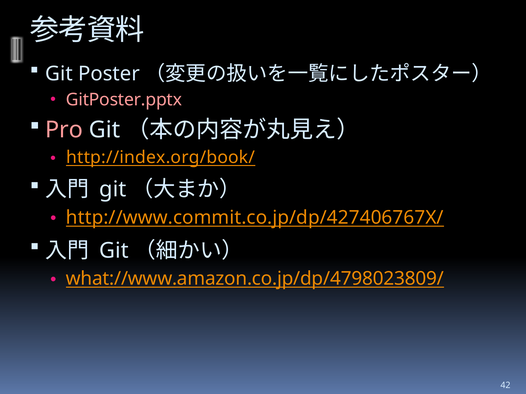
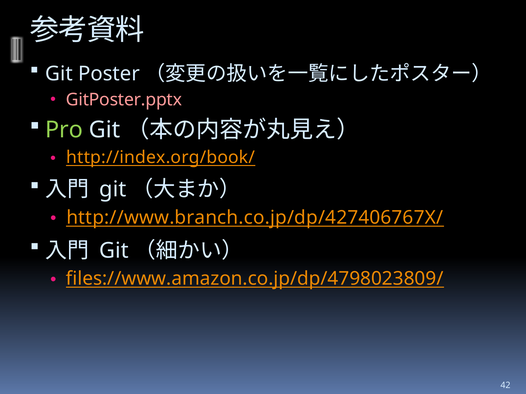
Pro colour: pink -> light green (64, 130)
http://www.commit.co.jp/dp/427406767X/: http://www.commit.co.jp/dp/427406767X/ -> http://www.branch.co.jp/dp/427406767X/ (255, 218)
what://www.amazon.co.jp/dp/4798023809/: what://www.amazon.co.jp/dp/4798023809/ -> files://www.amazon.co.jp/dp/4798023809/ (255, 279)
